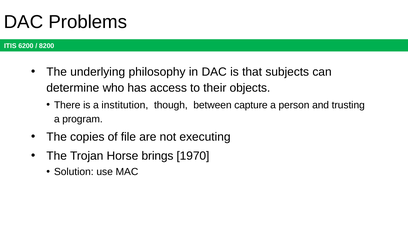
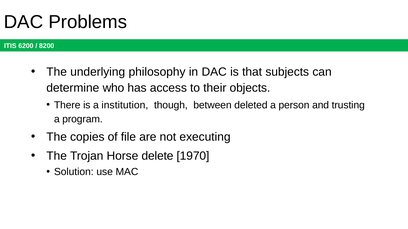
capture: capture -> deleted (251, 105)
brings: brings -> delete (157, 156)
